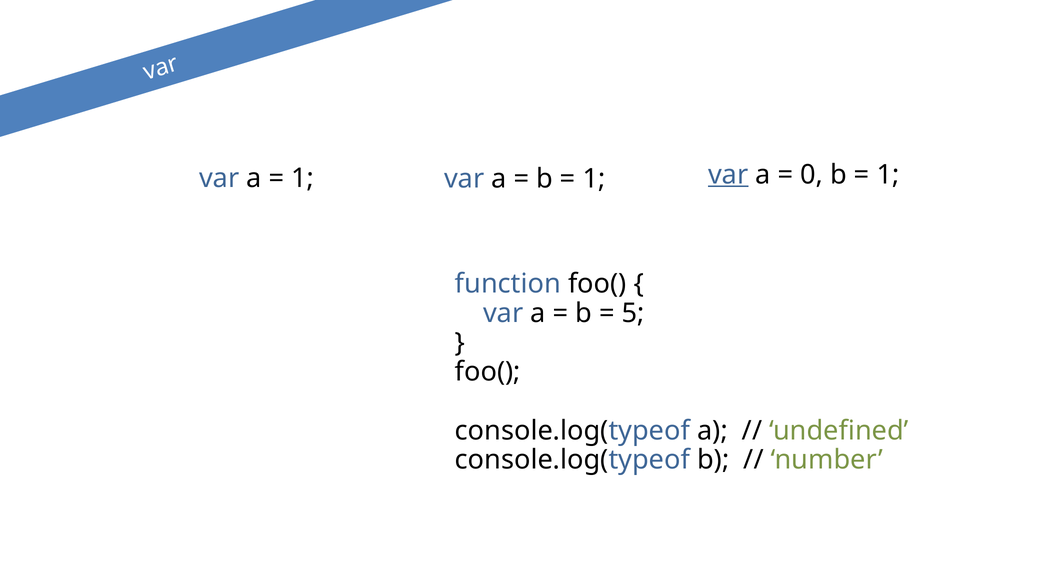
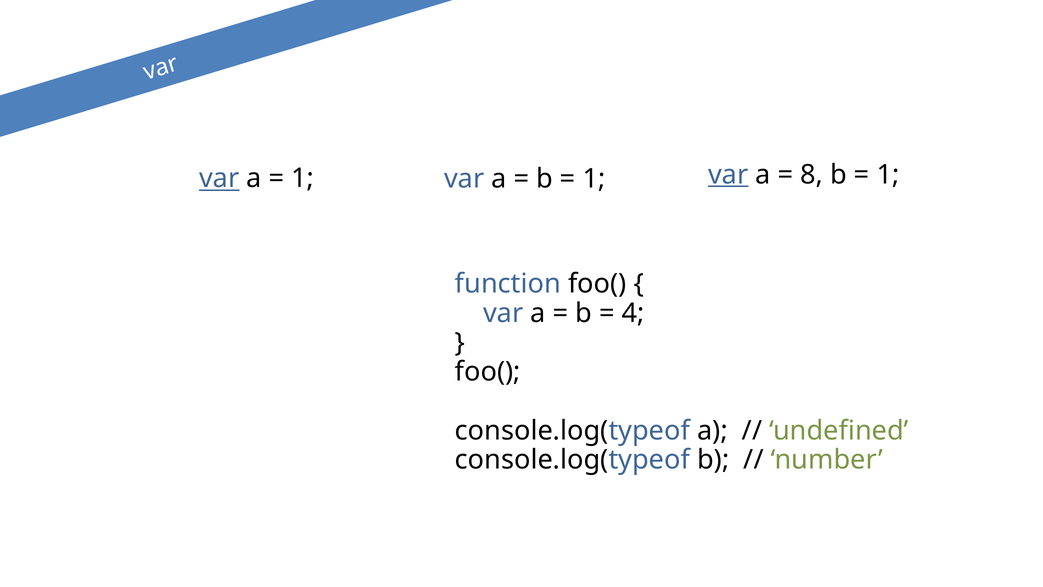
var underline: none -> present (219, 178)
0: 0 -> 8 (812, 175)
5: 5 -> 4 (633, 313)
